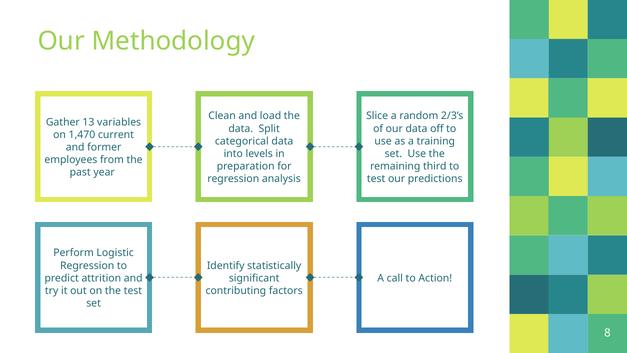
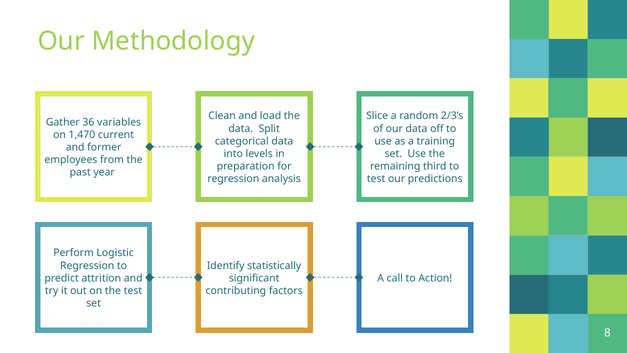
13: 13 -> 36 (88, 122)
